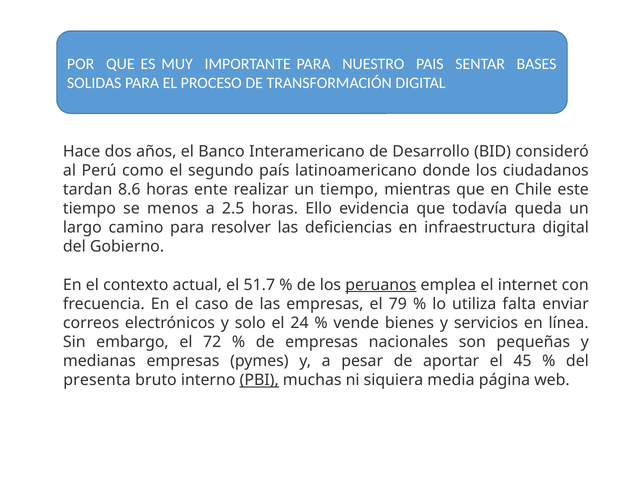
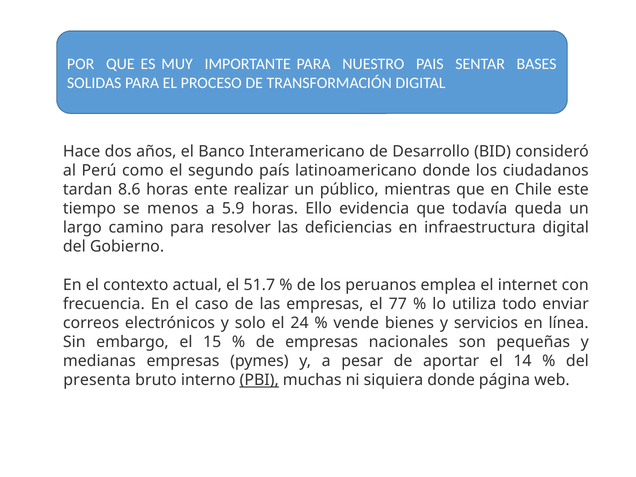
un tiempo: tiempo -> público (349, 189)
2.5: 2.5 -> 5.9 (233, 209)
peruanos underline: present -> none (381, 285)
79: 79 -> 77 (398, 304)
falta: falta -> todo (519, 304)
72: 72 -> 15 (212, 342)
45: 45 -> 14 (522, 361)
siquiera media: media -> donde (451, 380)
